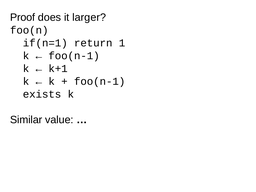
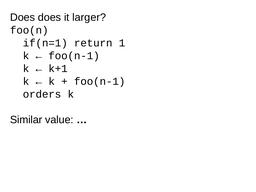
Proof: Proof -> Does (23, 17)
exists: exists -> orders (42, 94)
